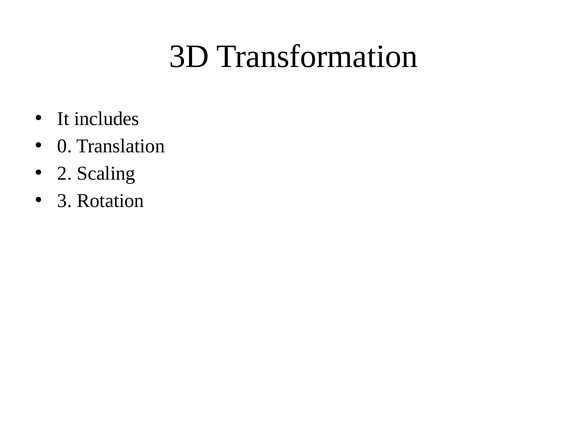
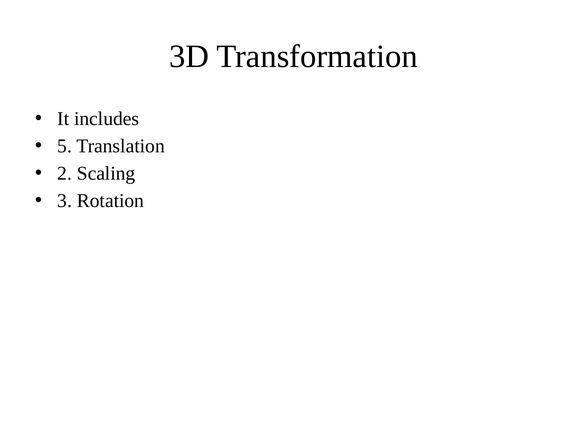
0: 0 -> 5 (65, 146)
